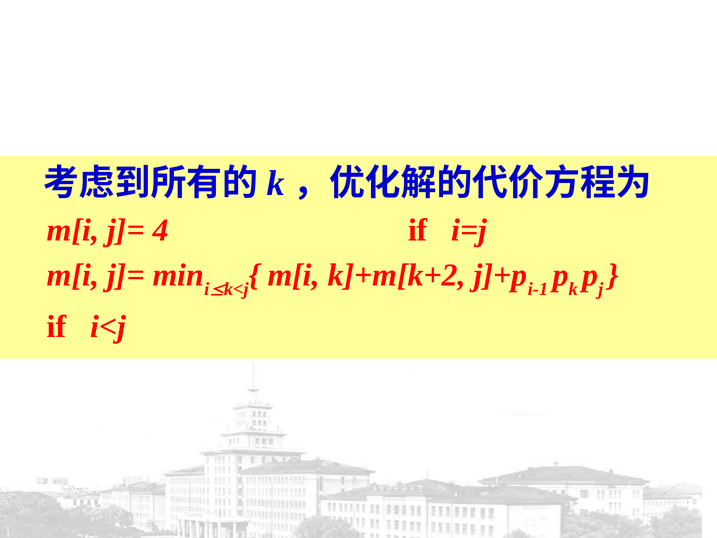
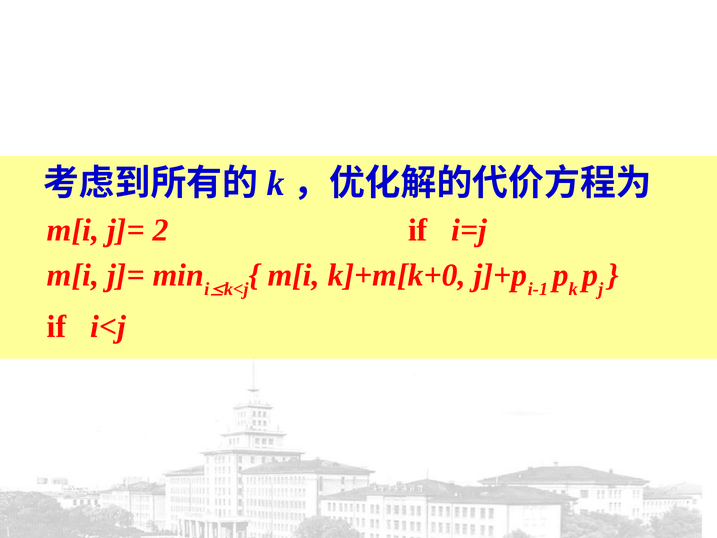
4: 4 -> 2 (161, 230)
k]+m[k+2: k]+m[k+2 -> k]+m[k+0 (397, 275)
